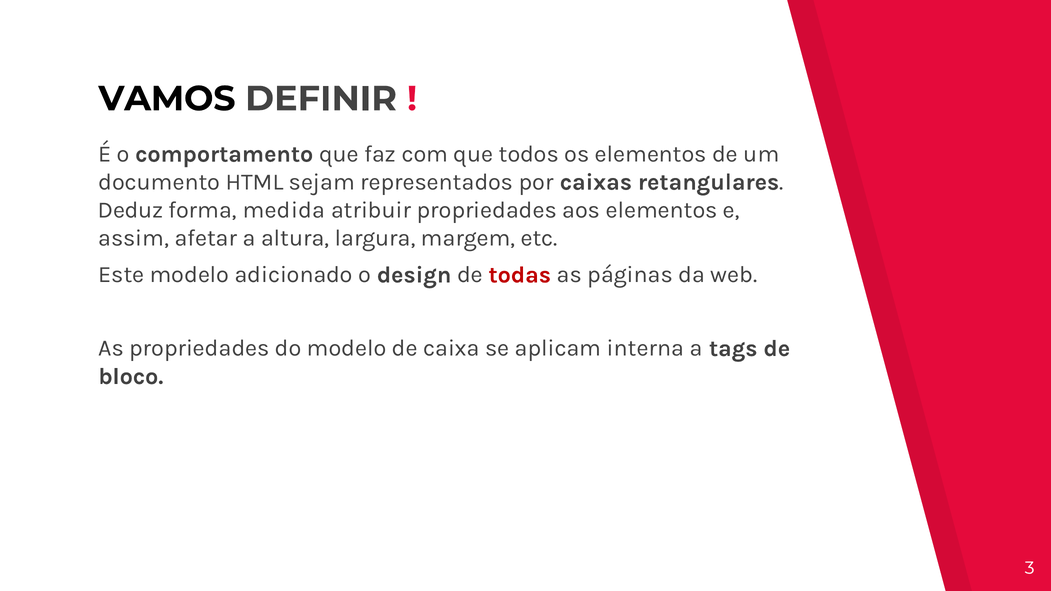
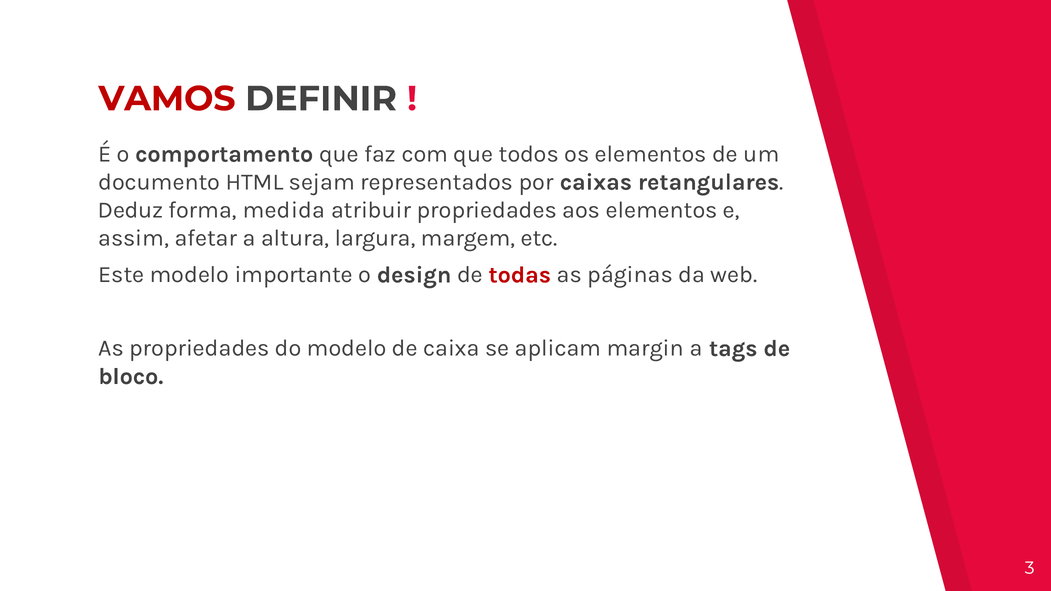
VAMOS colour: black -> red (167, 99)
adicionado: adicionado -> importante (294, 275)
interna: interna -> margin (645, 348)
